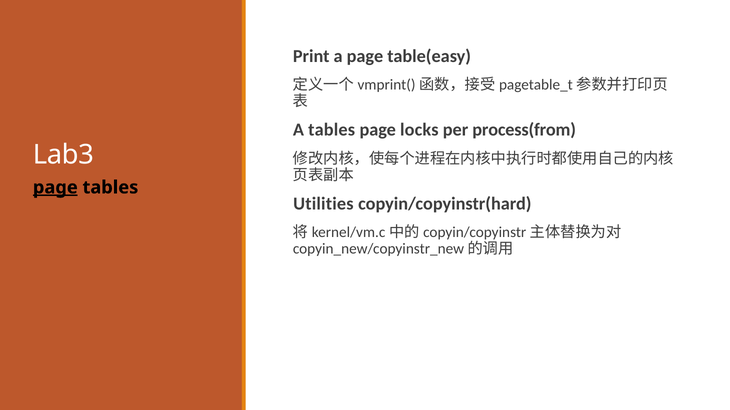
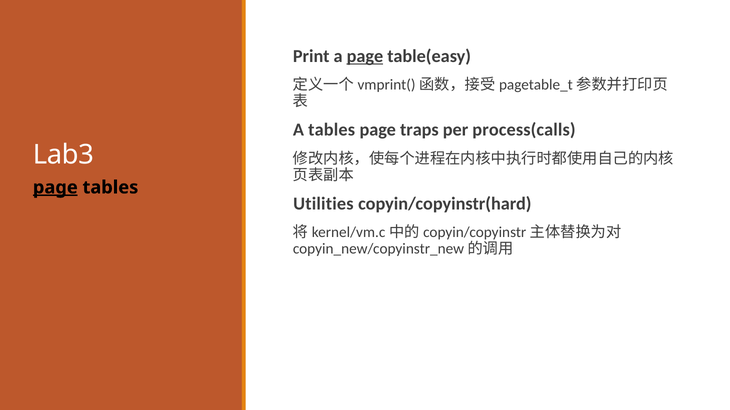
page underline: none -> present (365, 56)
locks: locks -> traps (419, 130)
process(from: process(from -> process(calls (524, 130)
